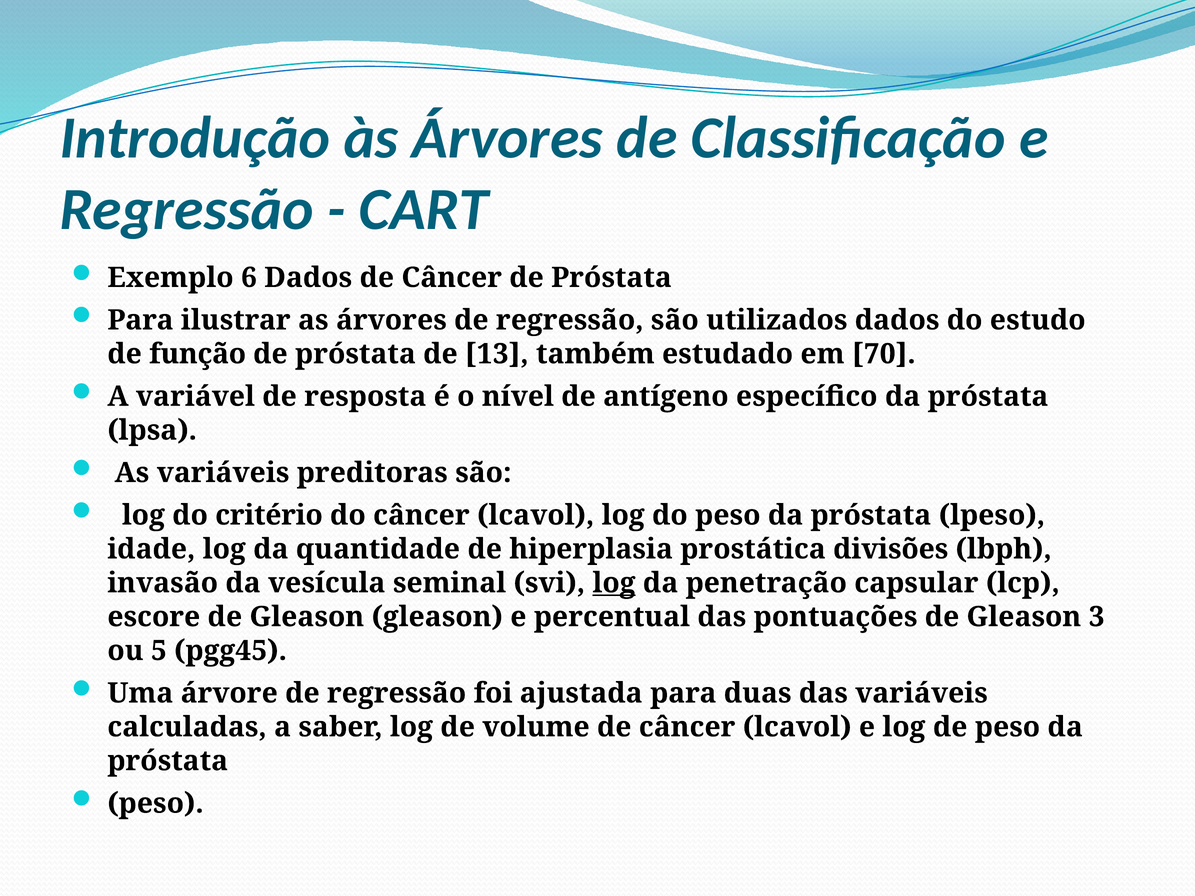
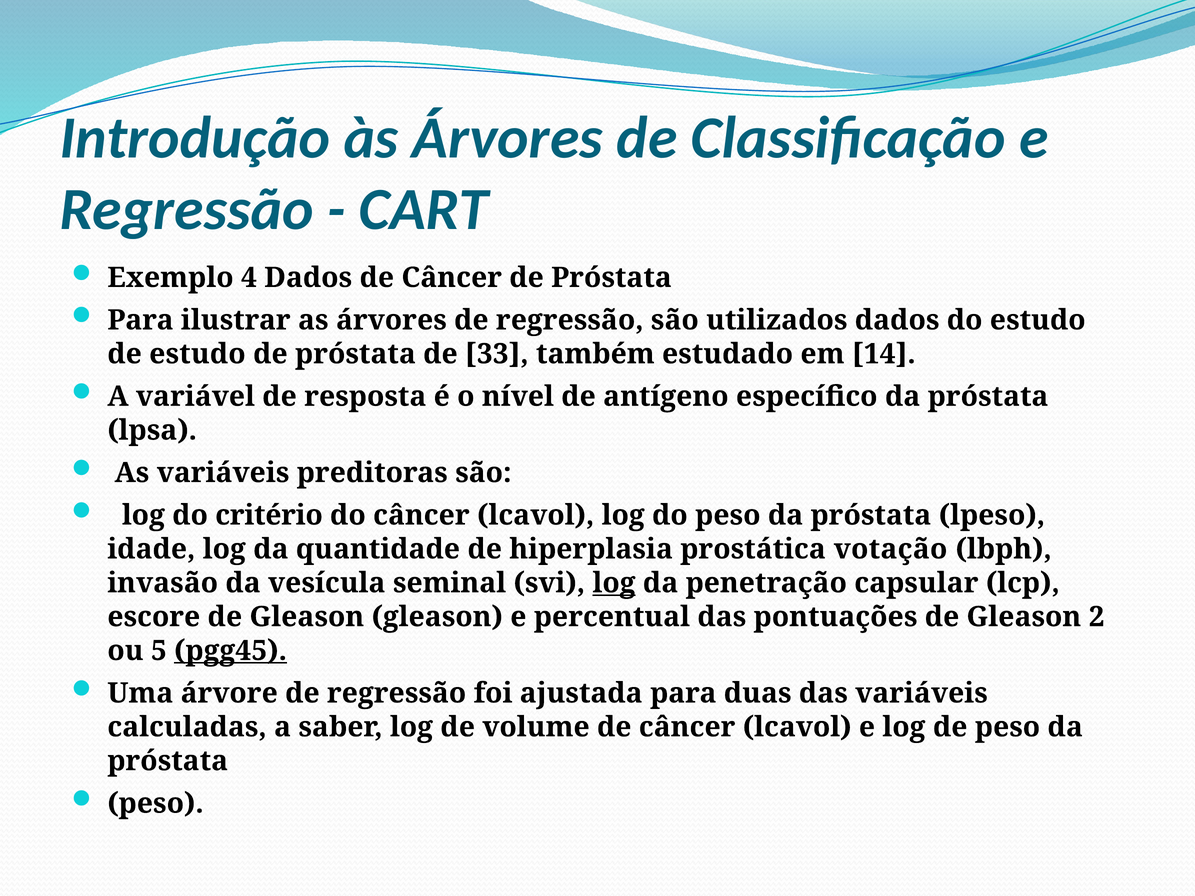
6: 6 -> 4 (249, 278)
de função: função -> estudo (197, 354)
13: 13 -> 33 (497, 354)
70: 70 -> 14 (884, 354)
divisões: divisões -> votação (890, 549)
3: 3 -> 2 (1097, 617)
pgg45 underline: none -> present (230, 651)
